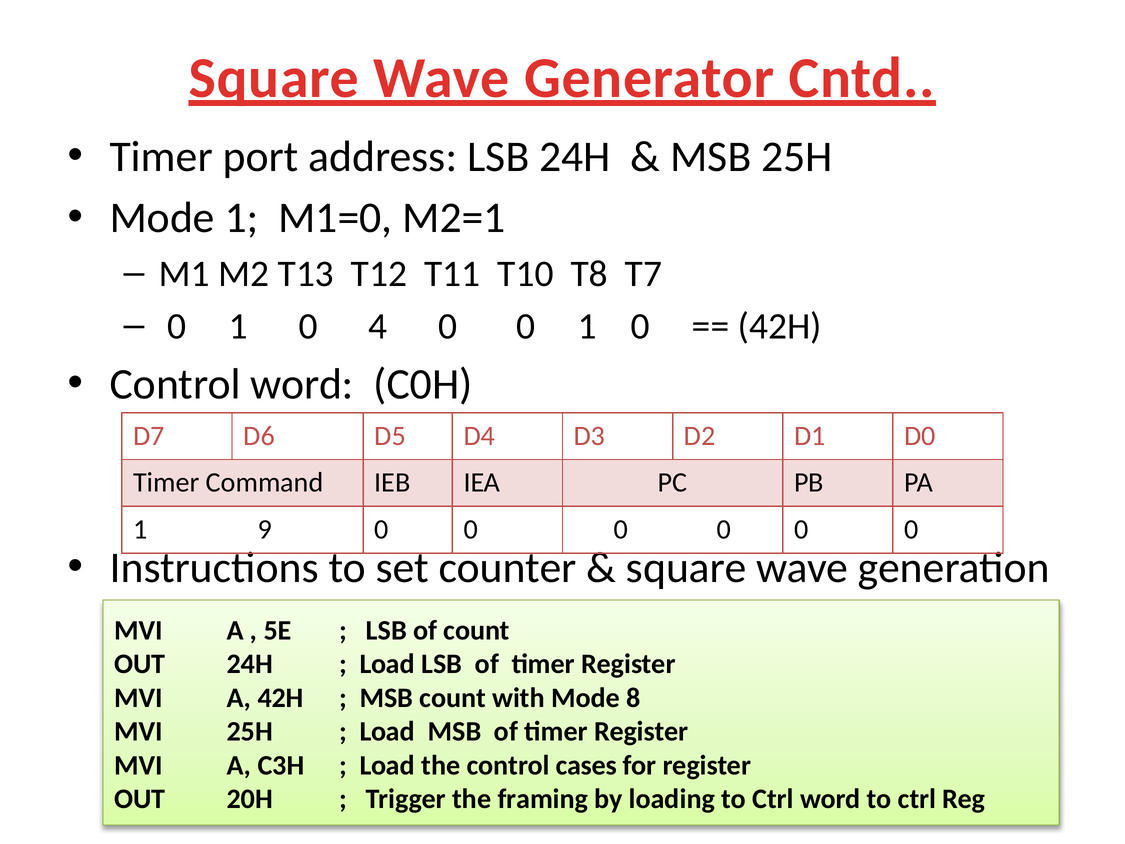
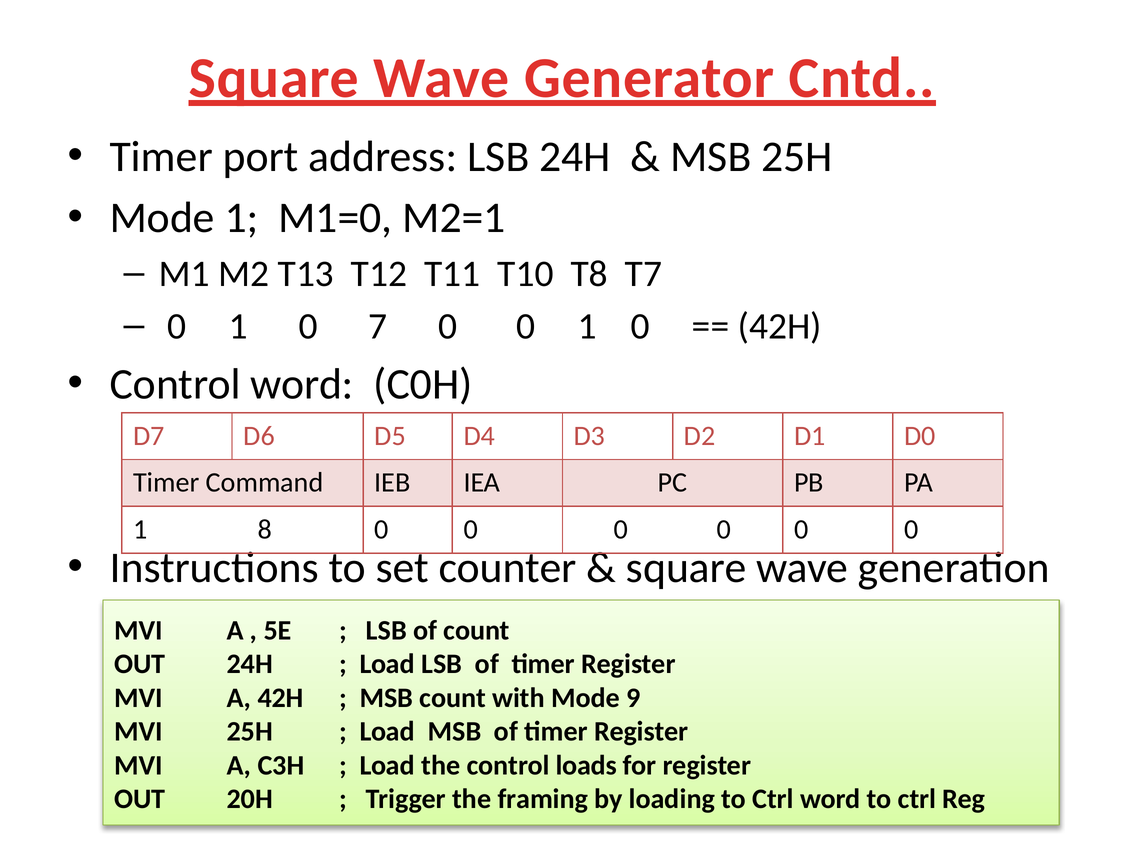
4: 4 -> 7 (378, 326)
9: 9 -> 8 (265, 529)
8: 8 -> 9 (634, 698)
cases: cases -> loads (586, 765)
